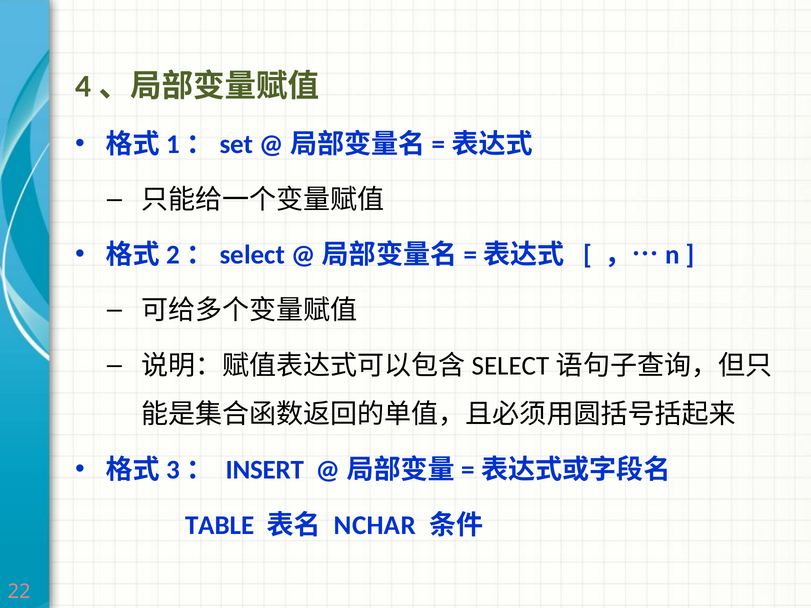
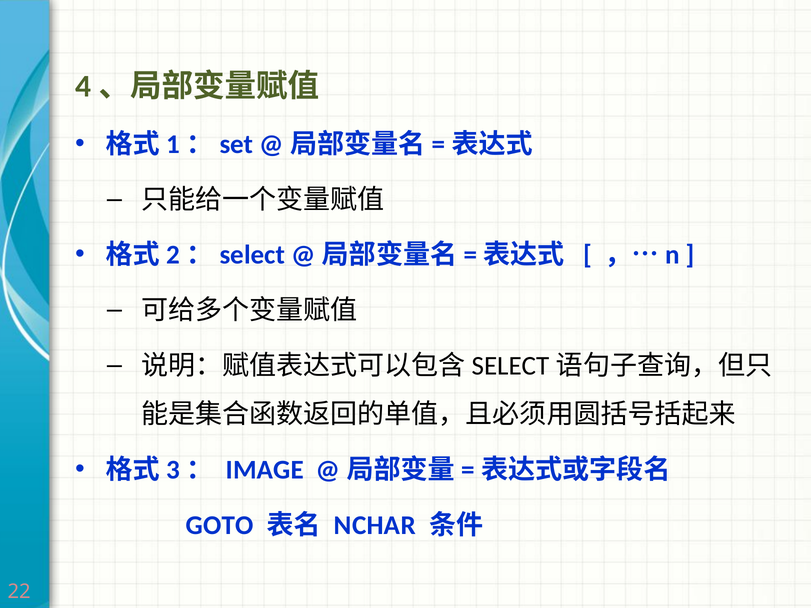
INSERT: INSERT -> IMAGE (265, 470)
TABLE: TABLE -> GOTO (220, 525)
